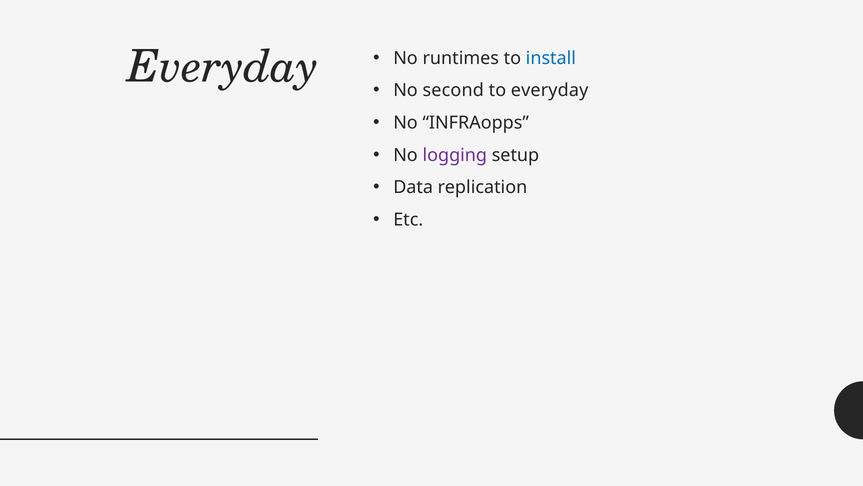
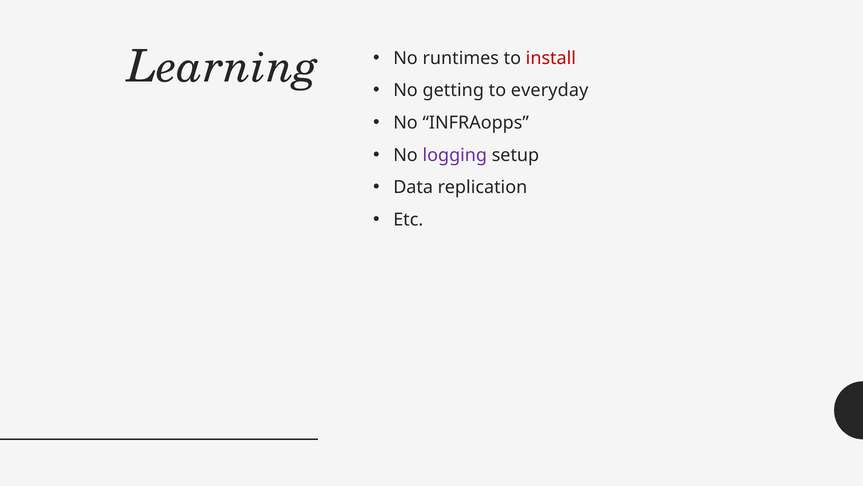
Everyday: Everyday -> Learning (223, 67)
install colour: blue -> red (551, 58)
second: second -> getting (453, 90)
